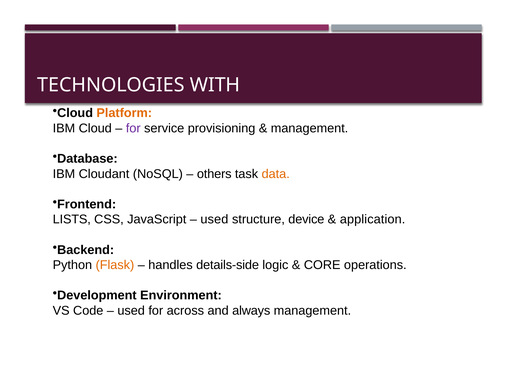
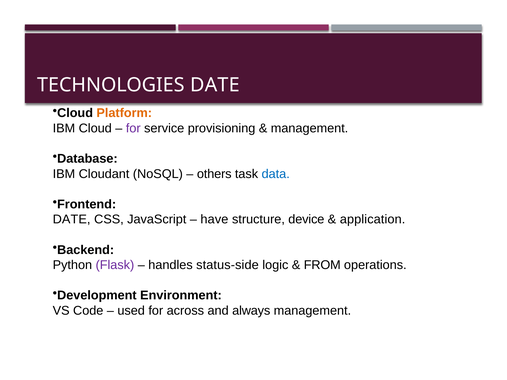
TECHNOLOGIES WITH: WITH -> DATE (215, 85)
data colour: orange -> blue (276, 174)
LISTS: LISTS -> DATE (72, 220)
used: used -> have (214, 220)
Flask colour: orange -> purple (115, 265)
details-side: details-side -> status-side (227, 265)
CORE: CORE -> FROM (322, 265)
